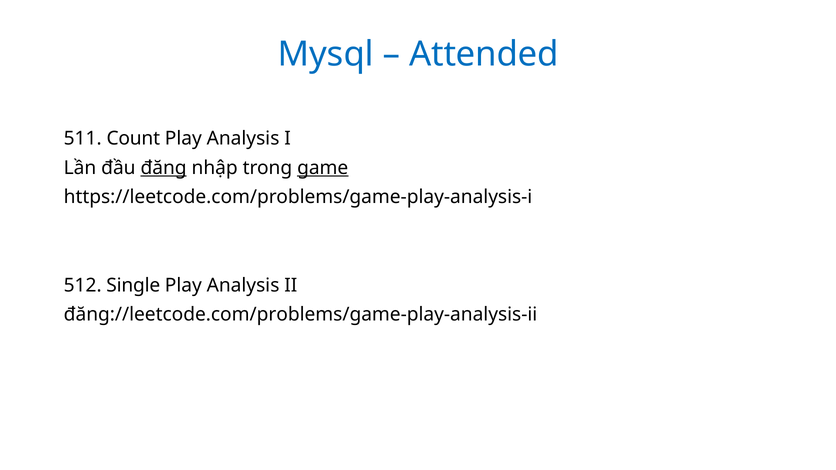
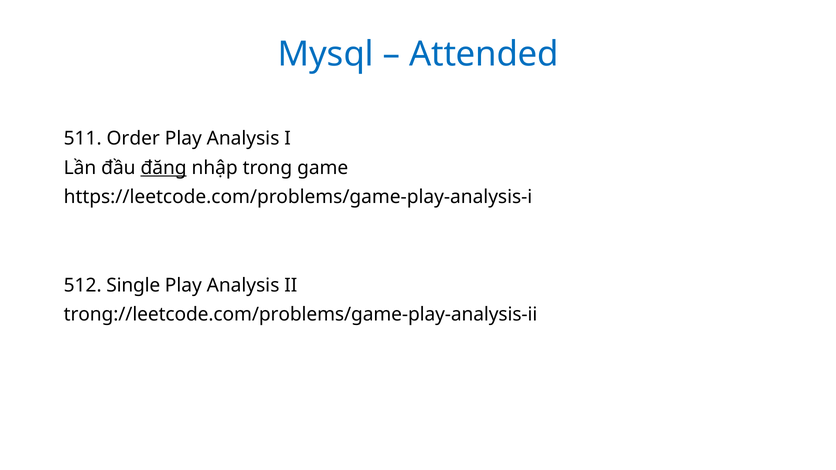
Count: Count -> Order (133, 139)
game underline: present -> none (323, 168)
đăng://leetcode.com/problems/game-play-analysis-ii: đăng://leetcode.com/problems/game-play-analysis-ii -> trong://leetcode.com/problems/game-play-analysis-ii (301, 315)
